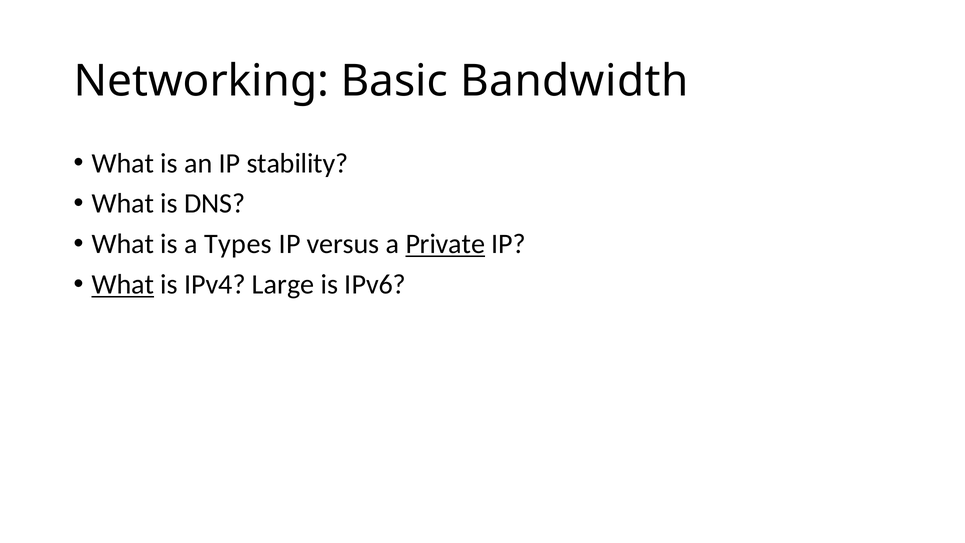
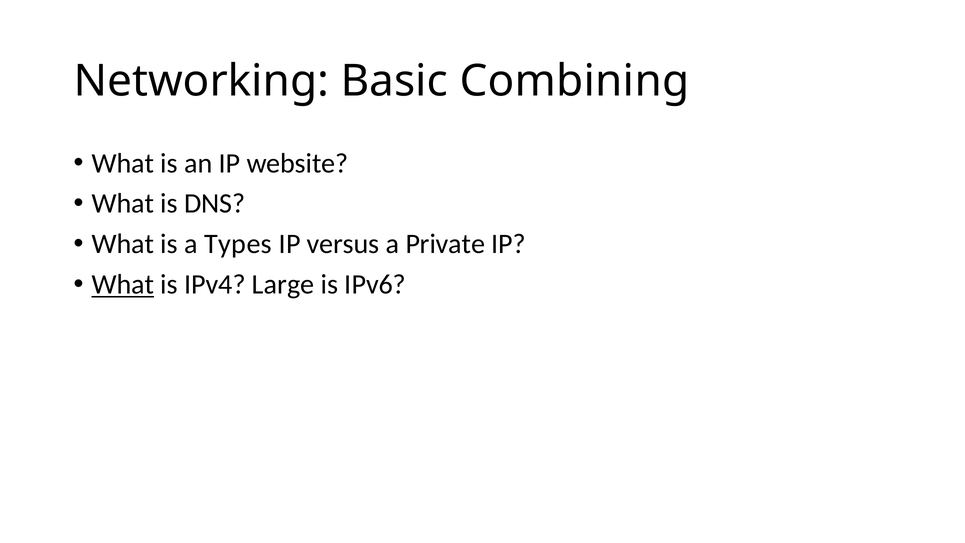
Bandwidth: Bandwidth -> Combining (574, 81)
stability: stability -> website (297, 163)
Private underline: present -> none (445, 244)
